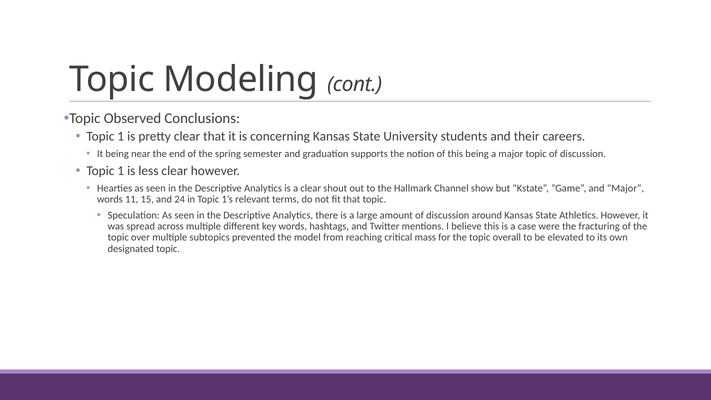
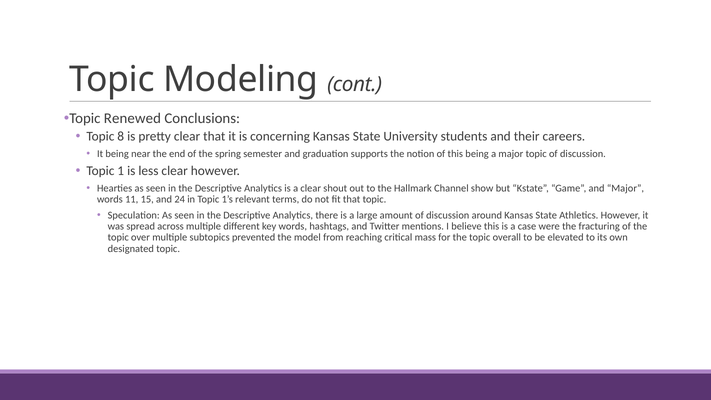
Observed: Observed -> Renewed (132, 118)
1: 1 -> 8 (121, 136)
